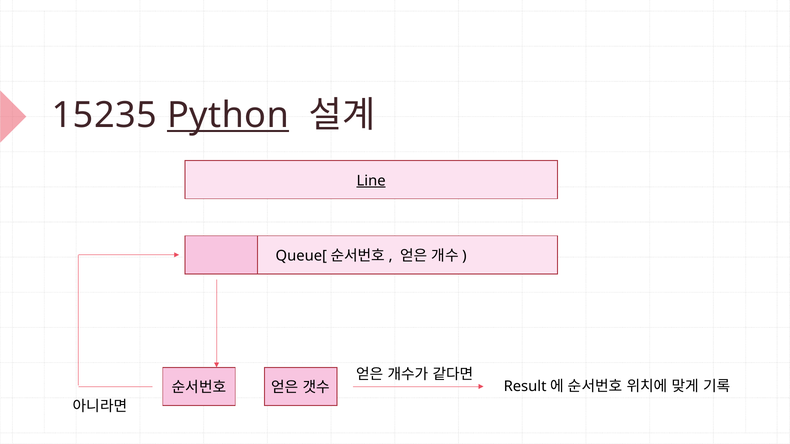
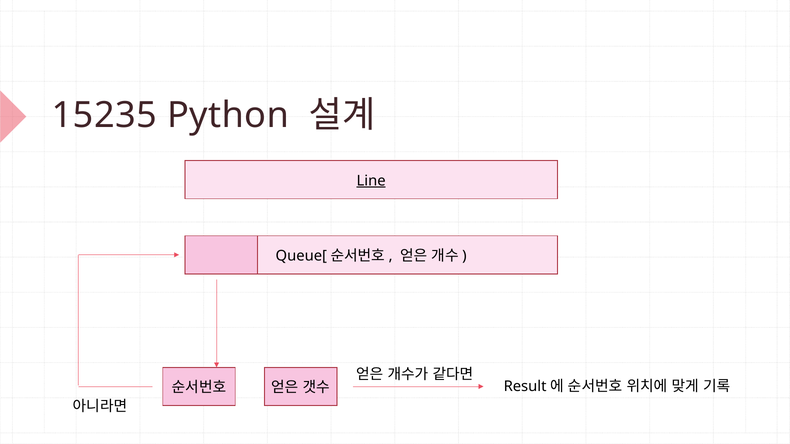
Python underline: present -> none (228, 115)
